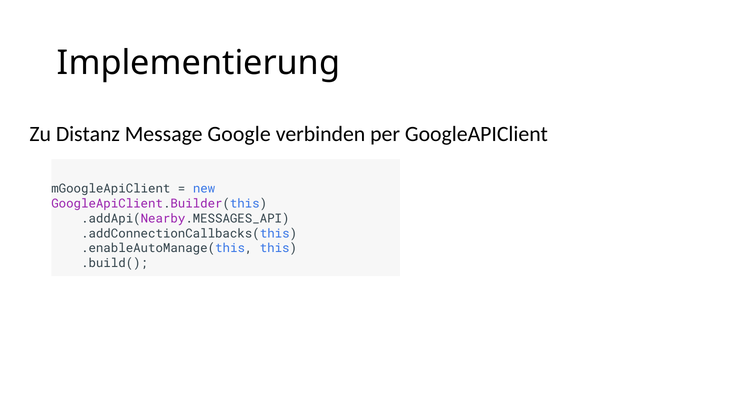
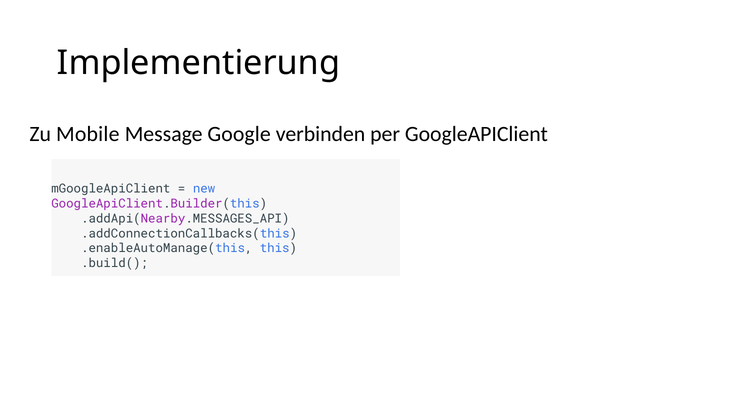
Distanz: Distanz -> Mobile (88, 134)
